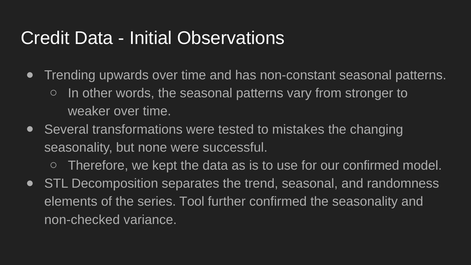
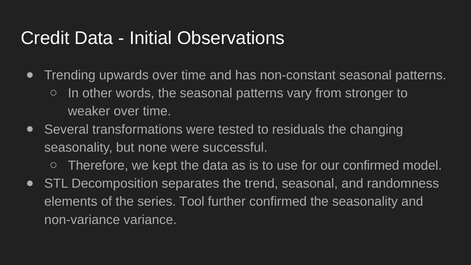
mistakes: mistakes -> residuals (298, 129)
non-checked: non-checked -> non-variance (82, 220)
